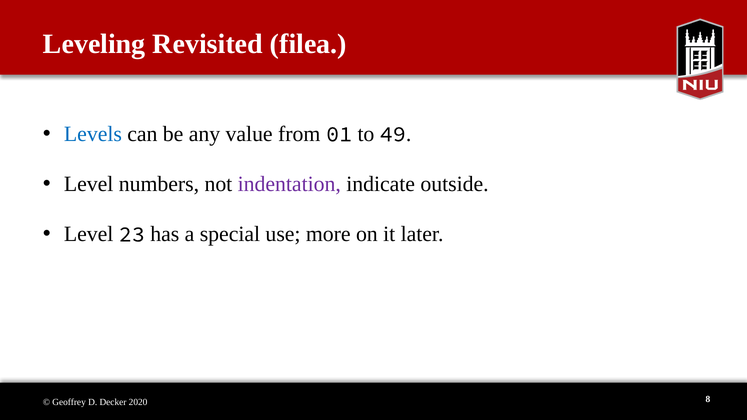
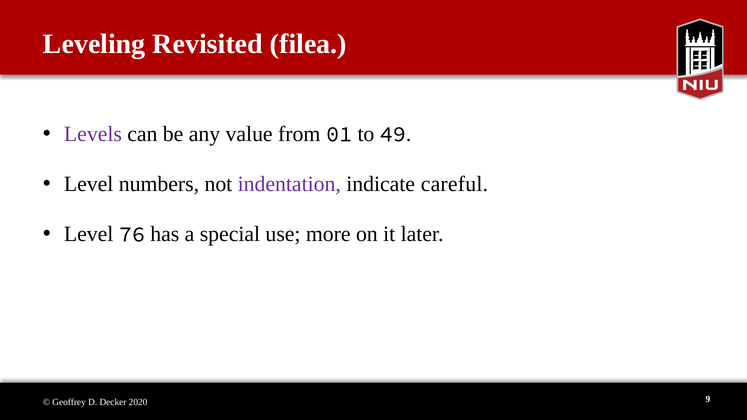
Levels colour: blue -> purple (93, 134)
outside: outside -> careful (454, 184)
23: 23 -> 76 (132, 234)
8: 8 -> 9 (708, 399)
